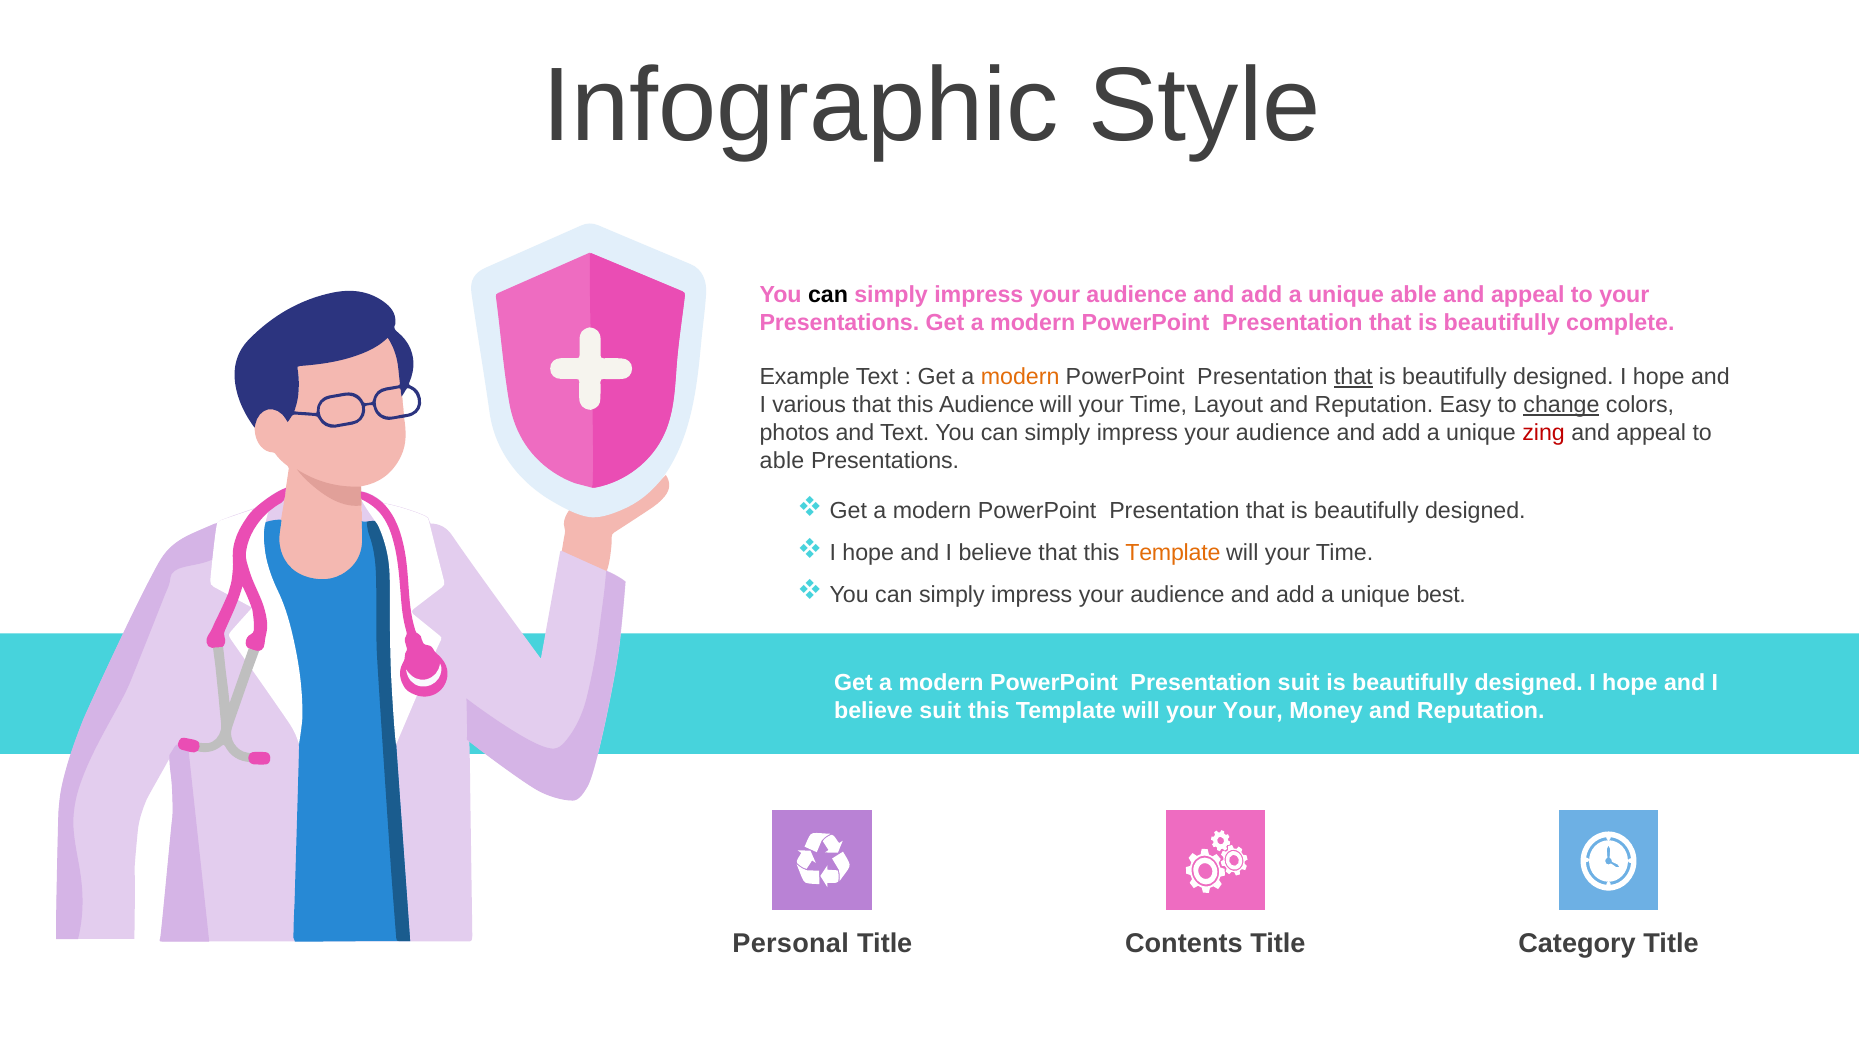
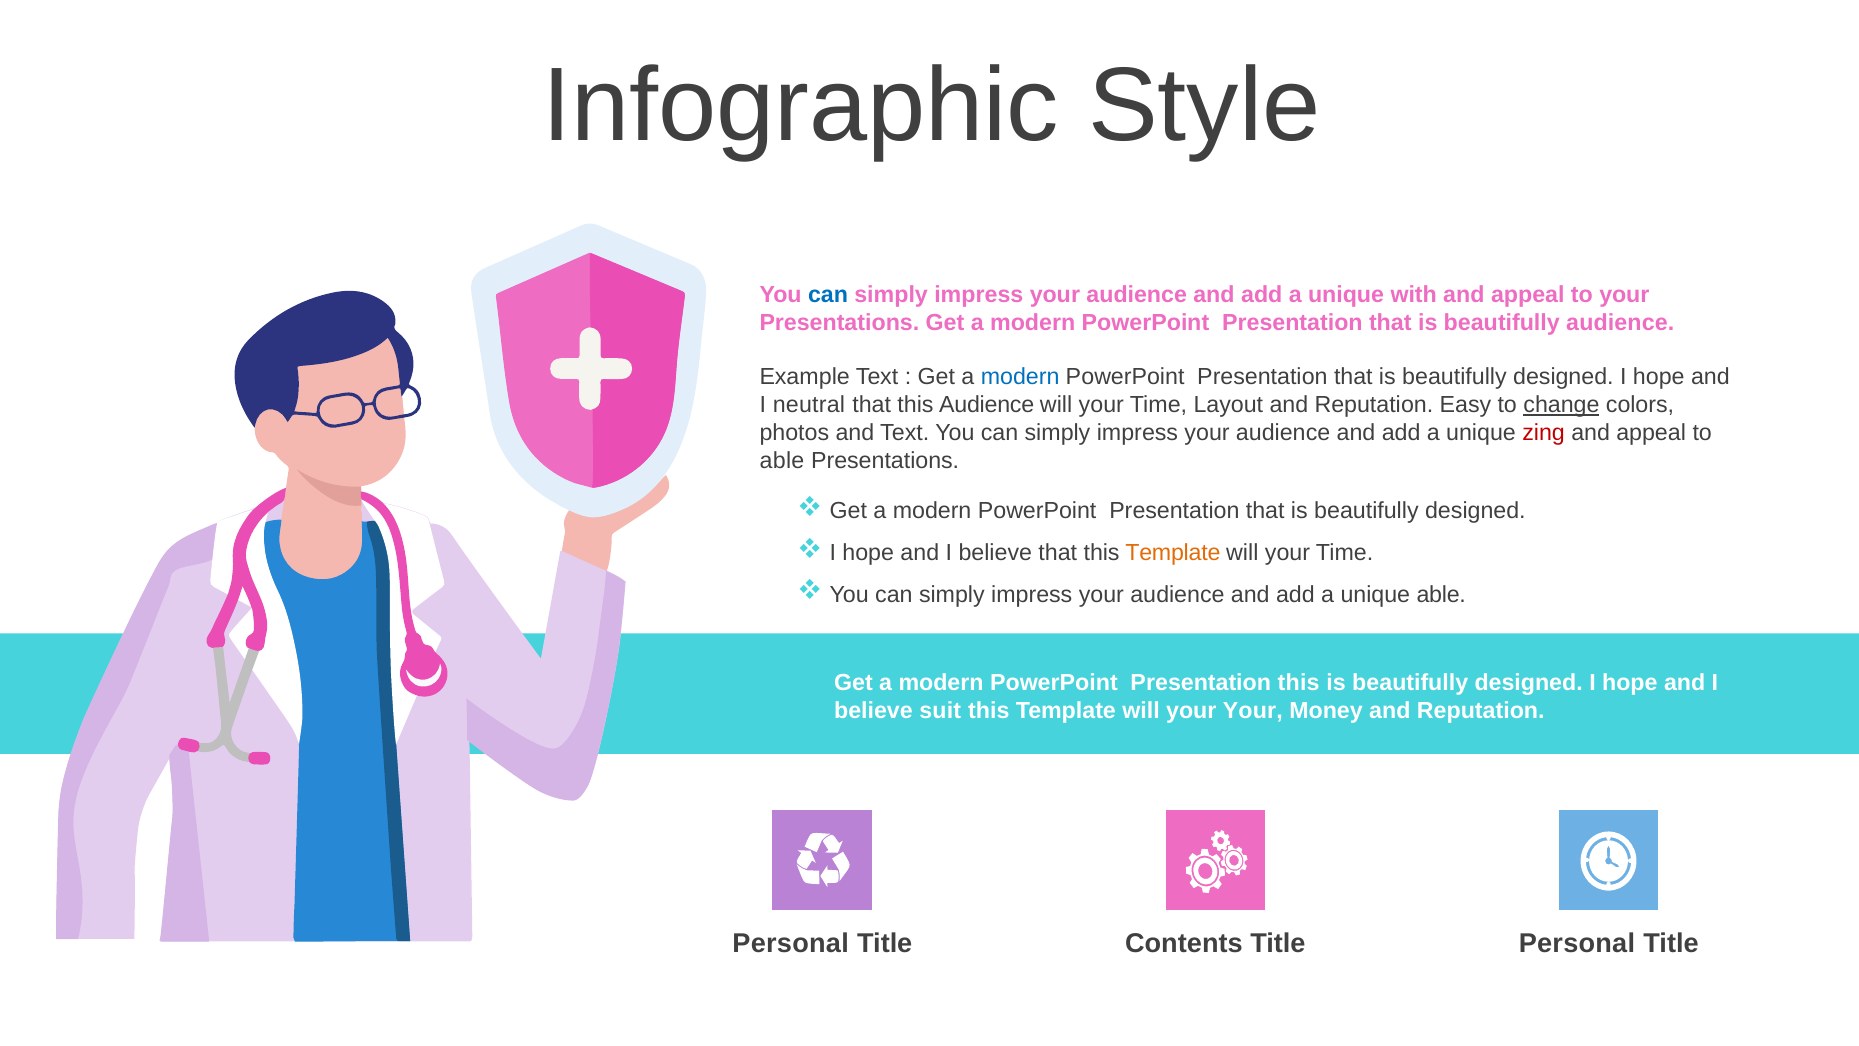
can colour: black -> blue (828, 295)
unique able: able -> with (1414, 295)
beautifully complete: complete -> audience (1620, 323)
modern colour: orange -> blue (1020, 377)
that underline: present -> none (1353, 377)
various: various -> neutral (809, 405)
unique best: best -> able (1441, 595)
Presentation suit: suit -> this (1299, 682)
Title Category: Category -> Personal (1577, 944)
